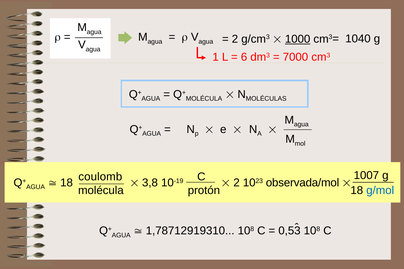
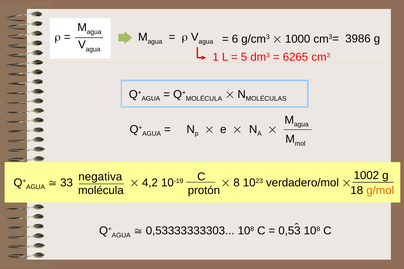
1040: 1040 -> 3986 (358, 39)
2: 2 -> 6 (235, 39)
1000 underline: present -> none (298, 39)
6: 6 -> 5 (244, 57)
7000: 7000 -> 6265 (295, 57)
1007: 1007 -> 1002 (366, 176)
coulomb: coulomb -> negativa (100, 177)
18: 18 -> 33 (67, 183)
3,8: 3,8 -> 4,2 (150, 183)
2: 2 -> 8 (237, 183)
observada/mol: observada/mol -> verdadero/mol (302, 183)
g/mol colour: blue -> orange (380, 191)
1,78712919310: 1,78712919310 -> 0,53333333303 (190, 231)
